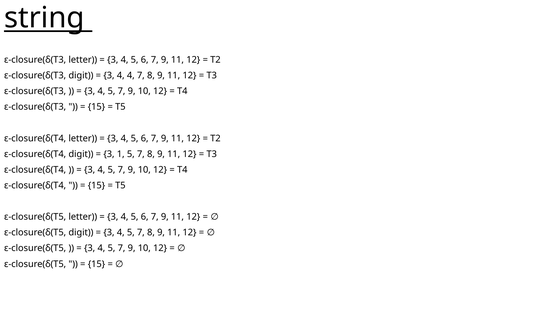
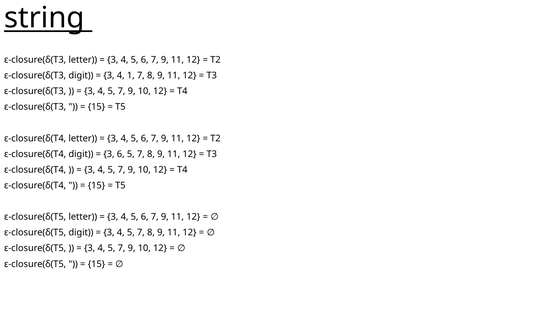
4 4: 4 -> 1 (131, 75)
3 1: 1 -> 6 (121, 154)
